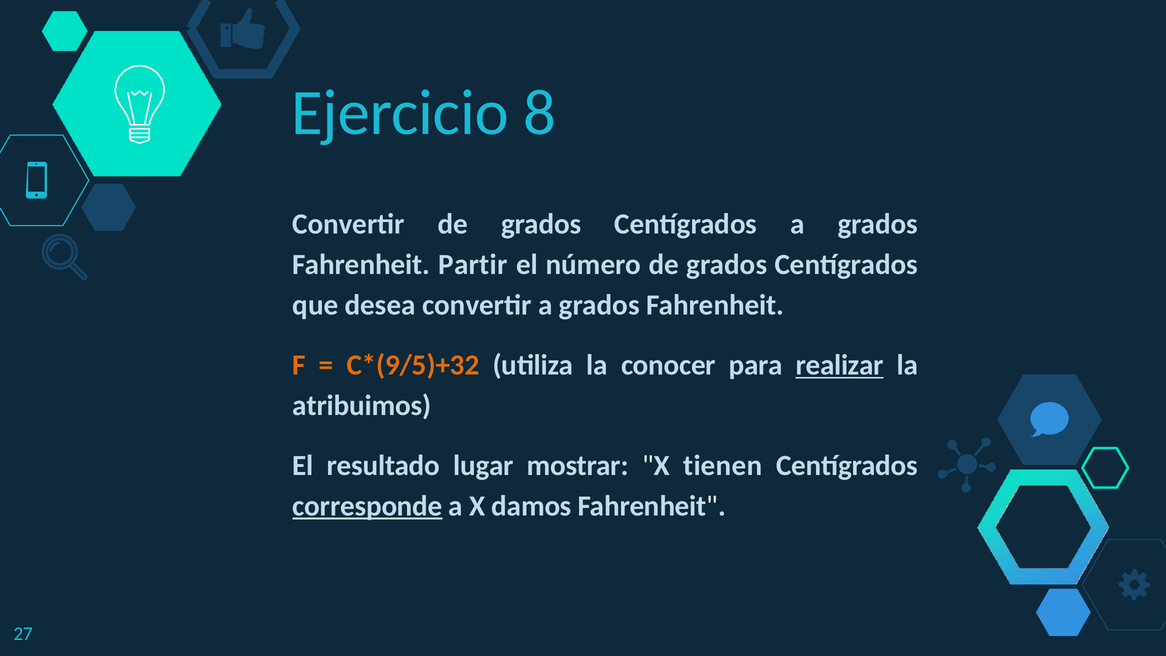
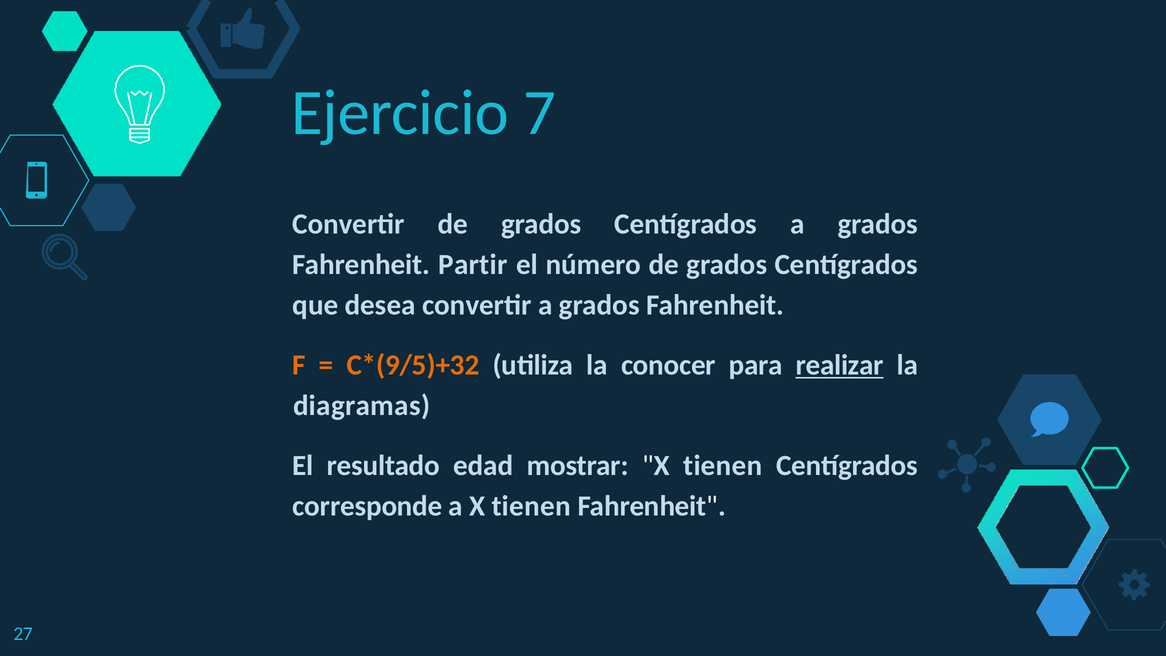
8: 8 -> 7 (540, 113)
atribuimos: atribuimos -> diagramas (362, 406)
lugar: lugar -> edad (483, 466)
corresponde underline: present -> none (367, 506)
a X damos: damos -> tienen (531, 506)
